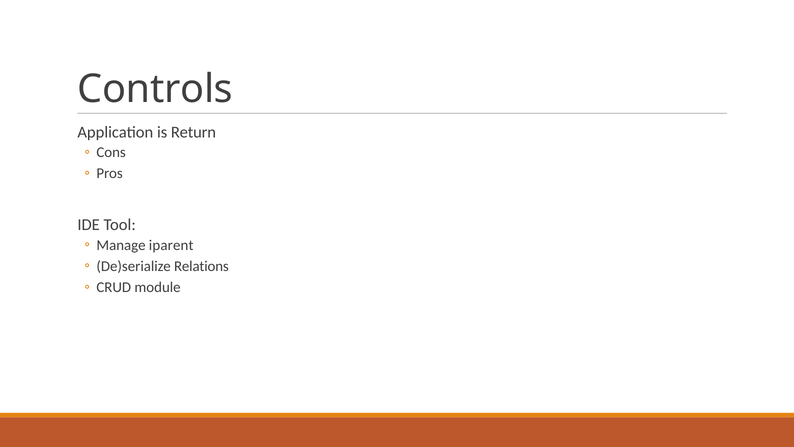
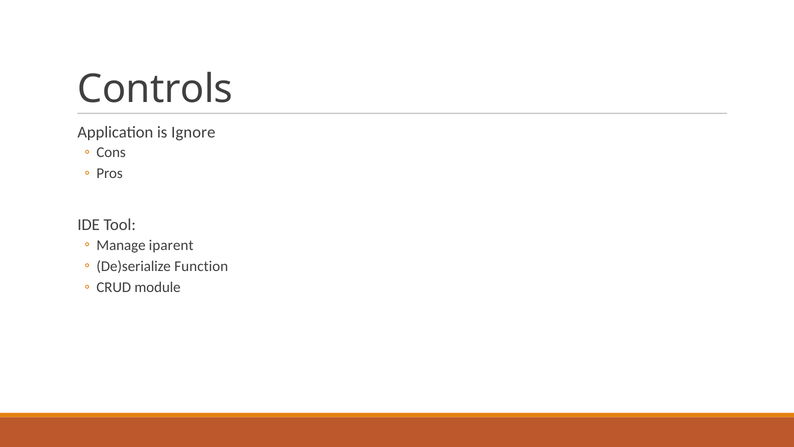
Return: Return -> Ignore (193, 132)
Relations: Relations -> Function (201, 266)
